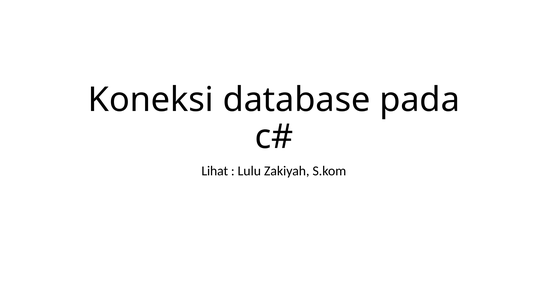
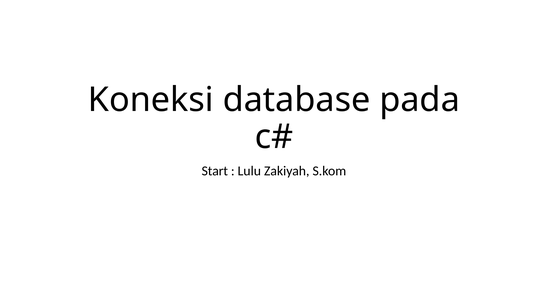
Lihat: Lihat -> Start (215, 171)
